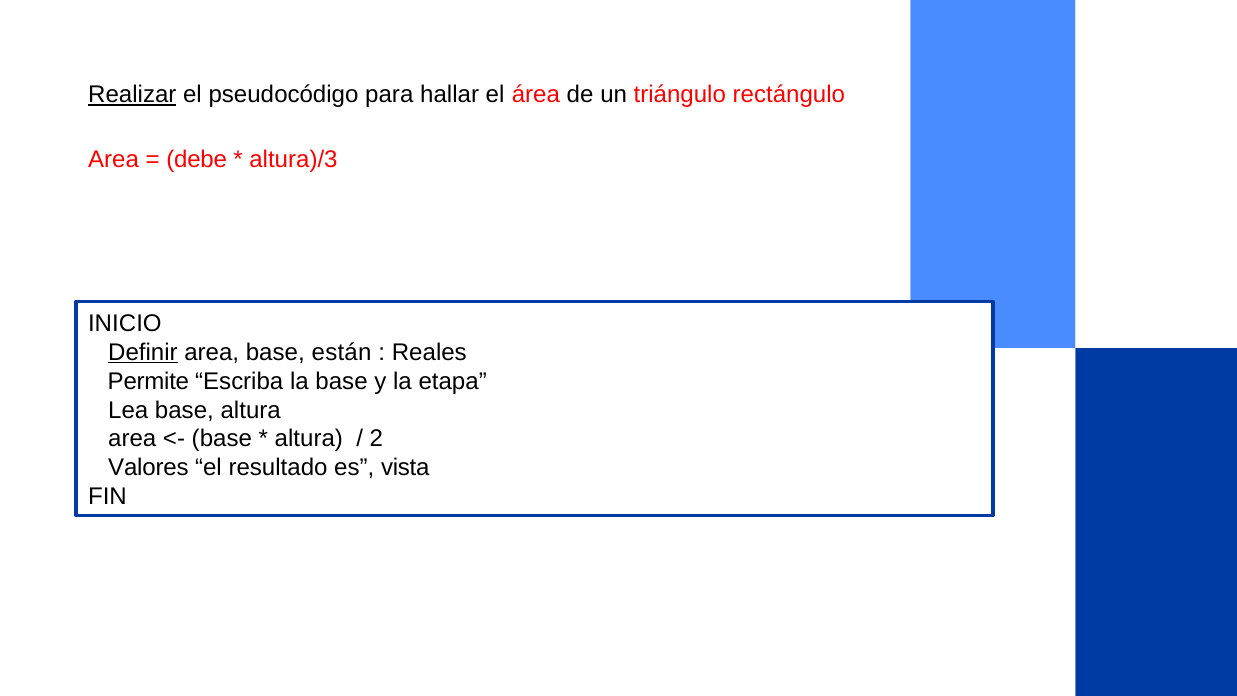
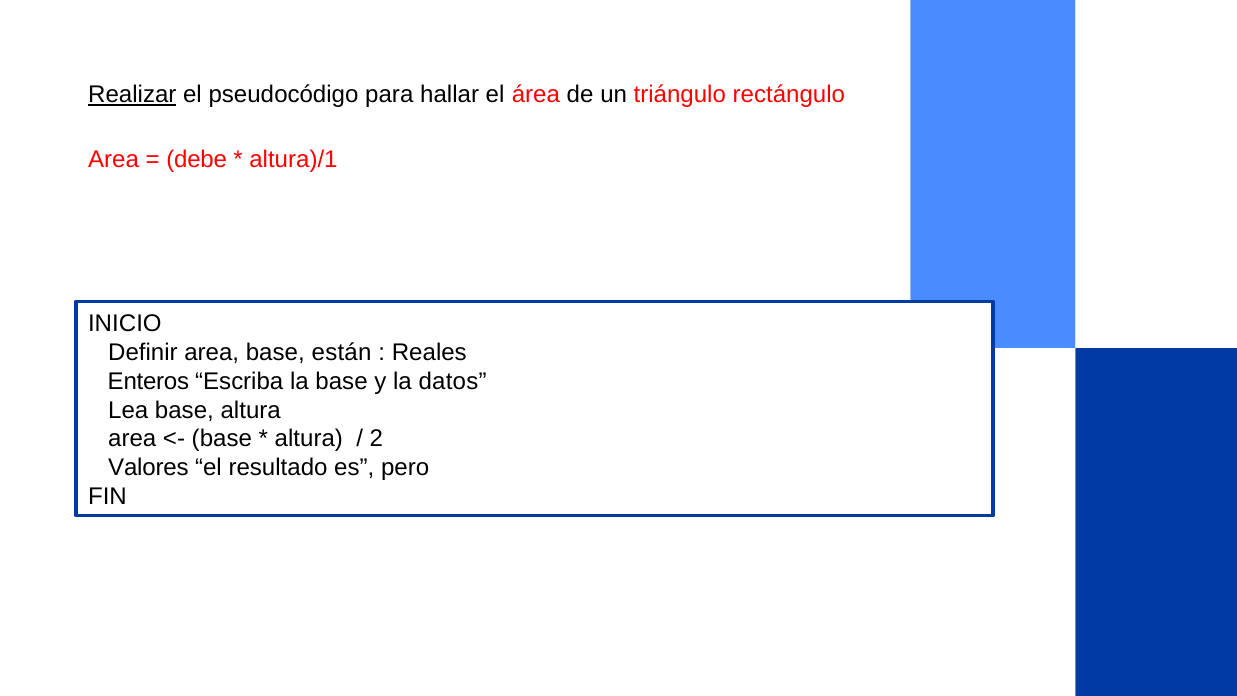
altura)/3: altura)/3 -> altura)/1 (293, 160)
Definir underline: present -> none (143, 352)
Permite: Permite -> Enteros (148, 381)
etapa: etapa -> datos (453, 381)
vista: vista -> pero (405, 468)
